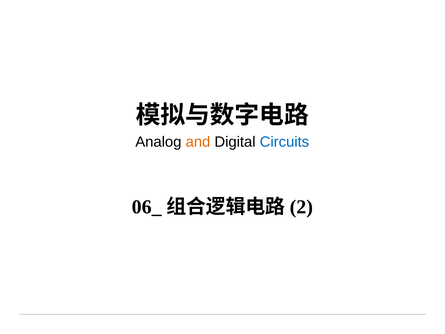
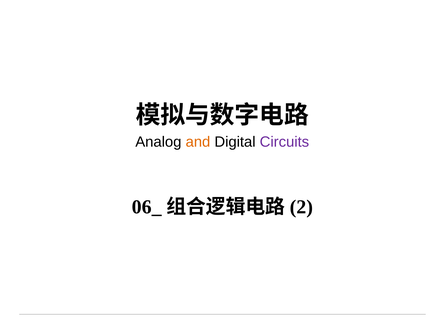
Circuits colour: blue -> purple (284, 142)
